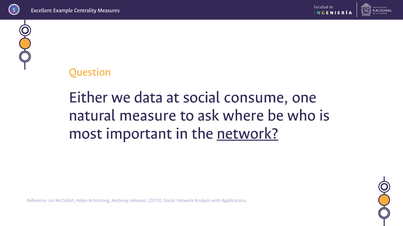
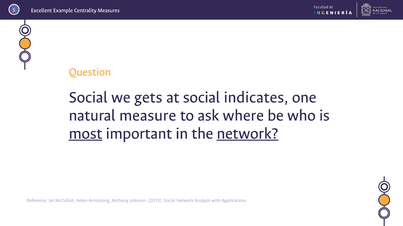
Either: Either -> Social (88, 97)
data: data -> gets (148, 97)
consume: consume -> indicates (256, 97)
most underline: none -> present (86, 133)
